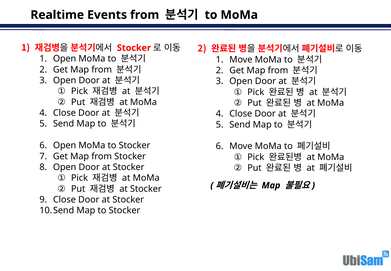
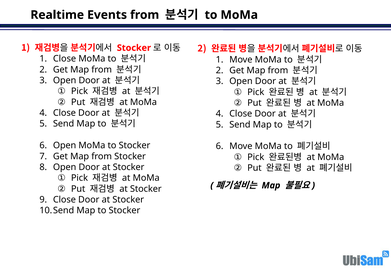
Open: Open -> Close (65, 59)
